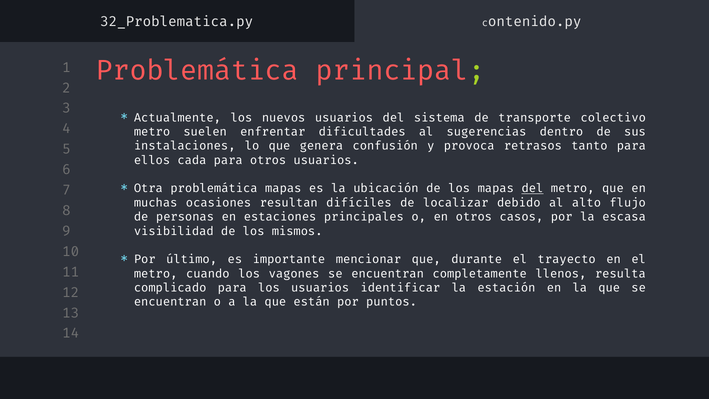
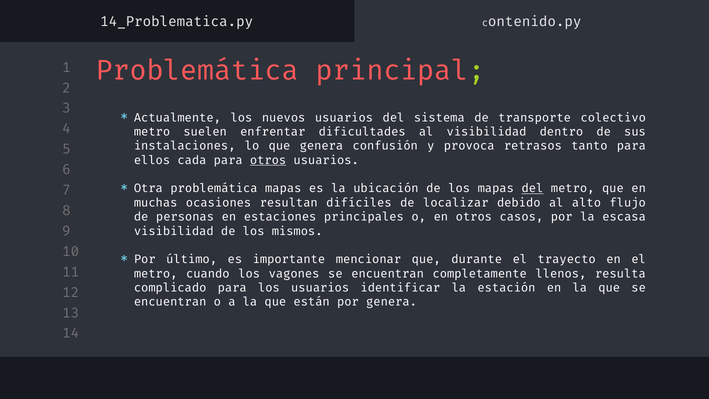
32_Problematica.py: 32_Problematica.py -> 14_Problematica.py (177, 22)
al sugerencias: sugerencias -> visibilidad (487, 132)
otros underline: none -> present (268, 160)
por puntos: puntos -> genera (392, 302)
